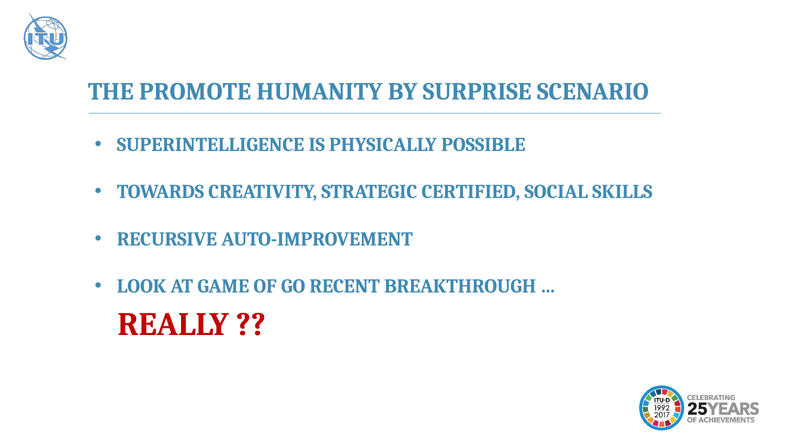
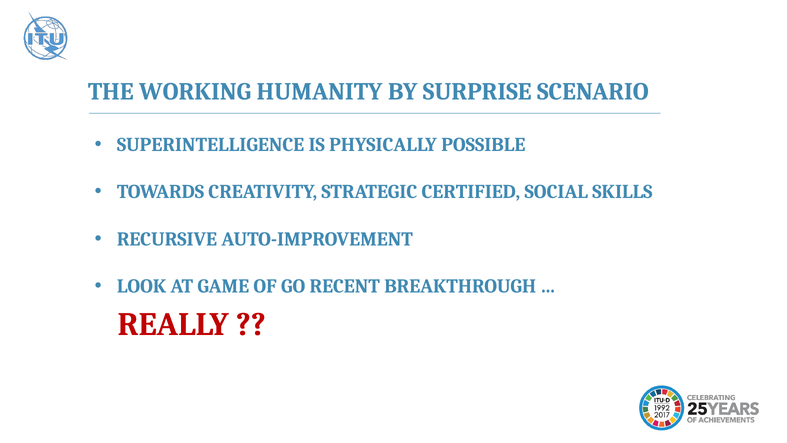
PROMOTE: PROMOTE -> WORKING (195, 91)
